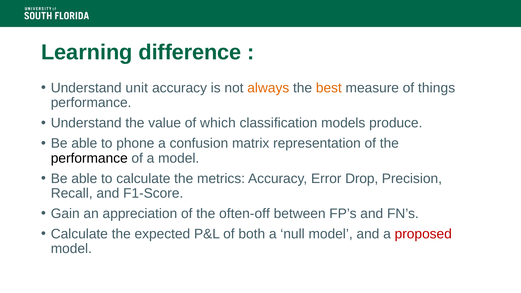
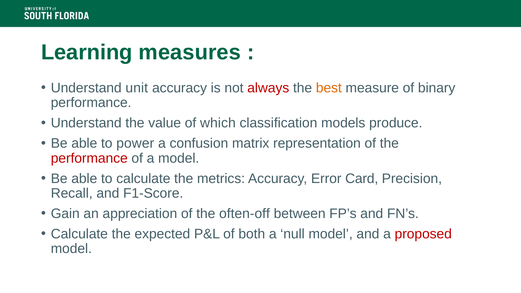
difference: difference -> measures (190, 52)
always colour: orange -> red (268, 88)
things: things -> binary (437, 88)
phone: phone -> power (135, 143)
performance colour: black -> red (89, 158)
Drop: Drop -> Card (362, 179)
